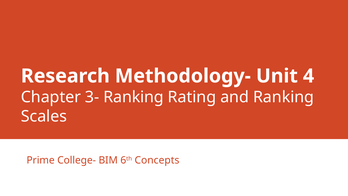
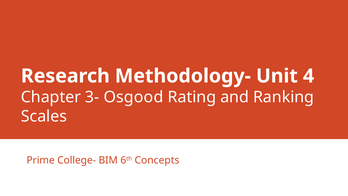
3- Ranking: Ranking -> Osgood (133, 97)
